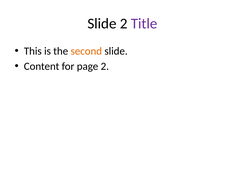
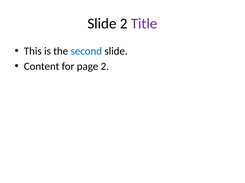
second colour: orange -> blue (86, 51)
